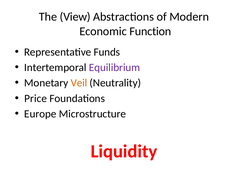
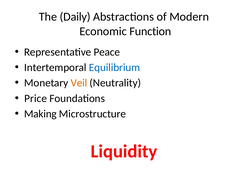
View: View -> Daily (75, 17)
Funds: Funds -> Peace (107, 52)
Equilibrium colour: purple -> blue (115, 67)
Europe: Europe -> Making (40, 114)
